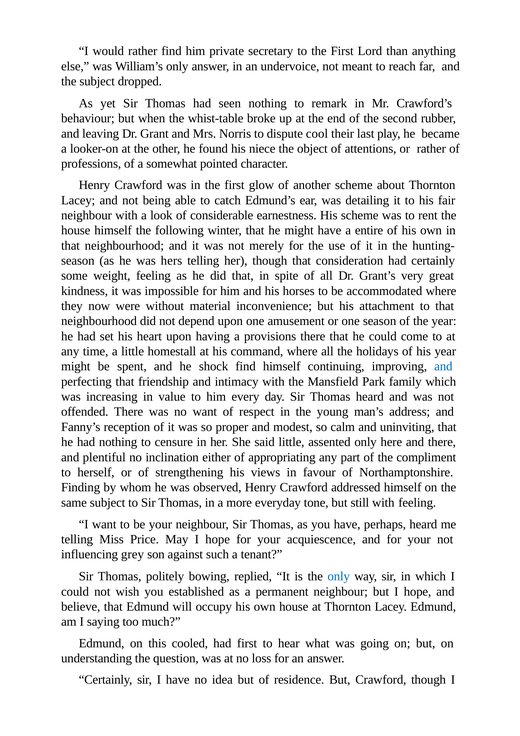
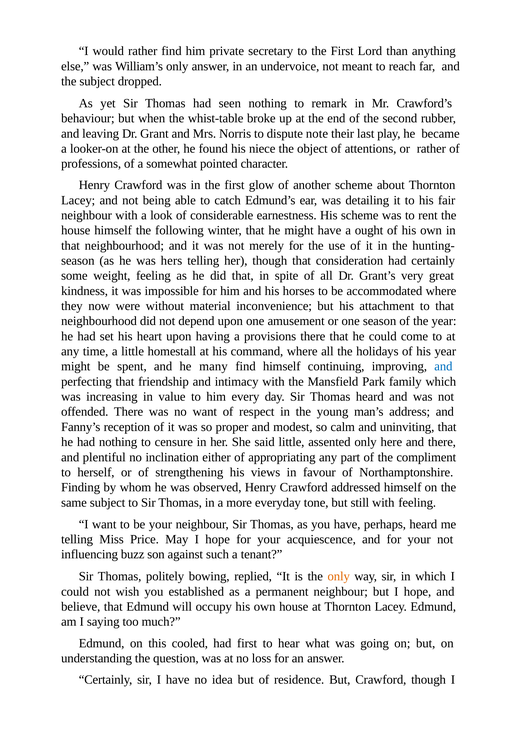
cool: cool -> note (317, 133)
entire: entire -> ought (369, 230)
shock: shock -> many (213, 366)
grey: grey -> buzz (133, 554)
only colour: blue -> orange (339, 576)
